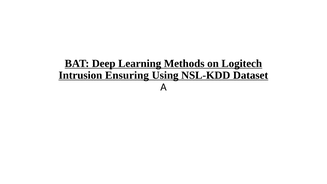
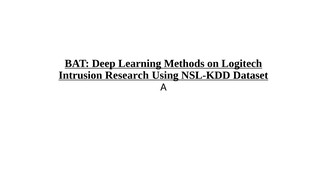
Ensuring: Ensuring -> Research (127, 75)
